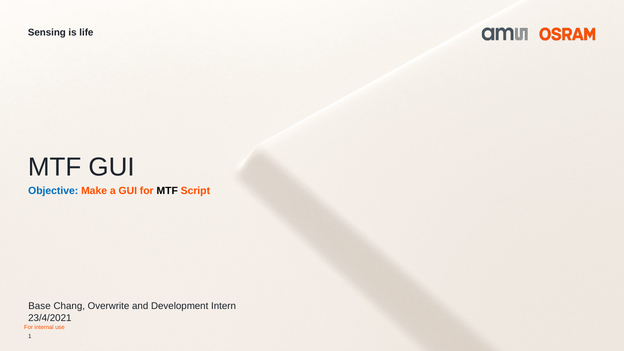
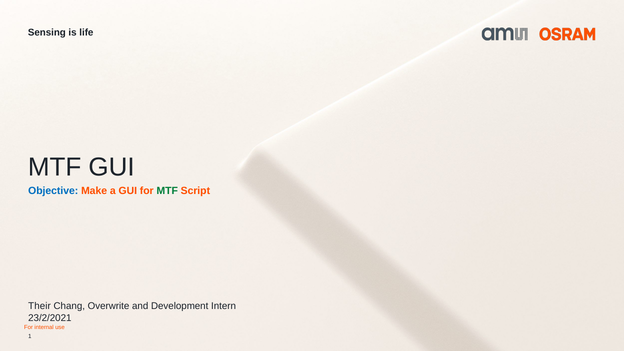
MTF colour: black -> green (167, 191)
Base: Base -> Their (40, 306)
23/4/2021: 23/4/2021 -> 23/2/2021 (50, 318)
